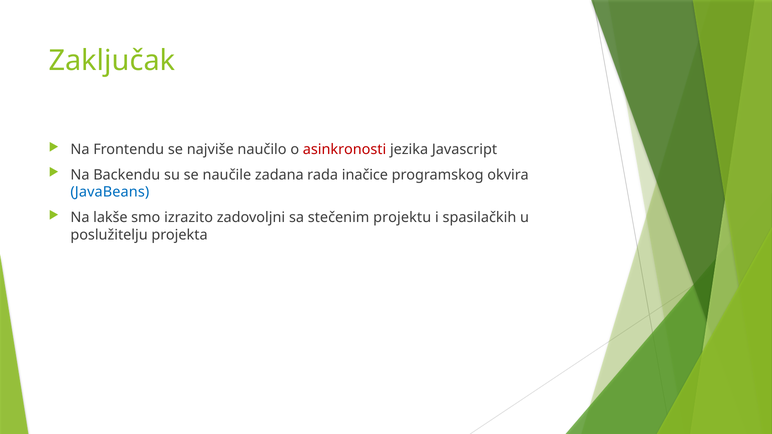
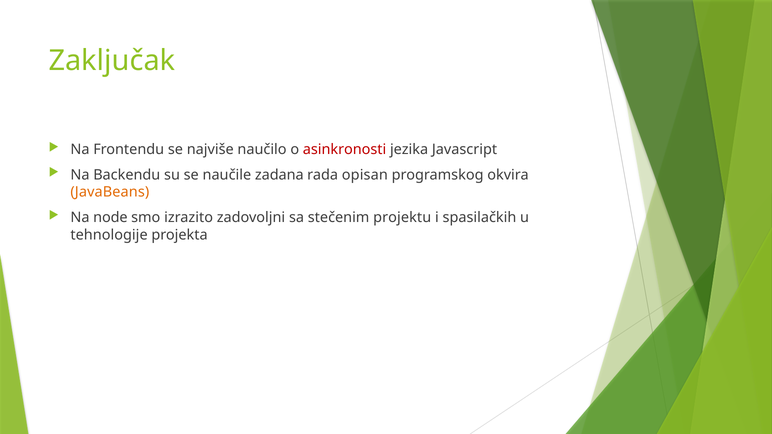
inačice: inačice -> opisan (365, 175)
JavaBeans colour: blue -> orange (110, 192)
lakše: lakše -> node (110, 218)
poslužitelju: poslužitelju -> tehnologije (109, 235)
